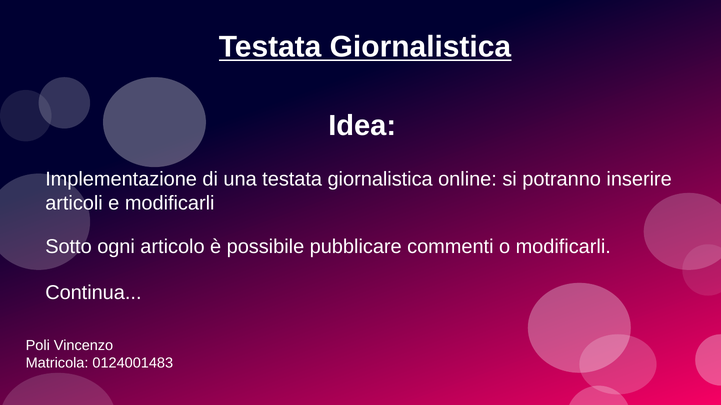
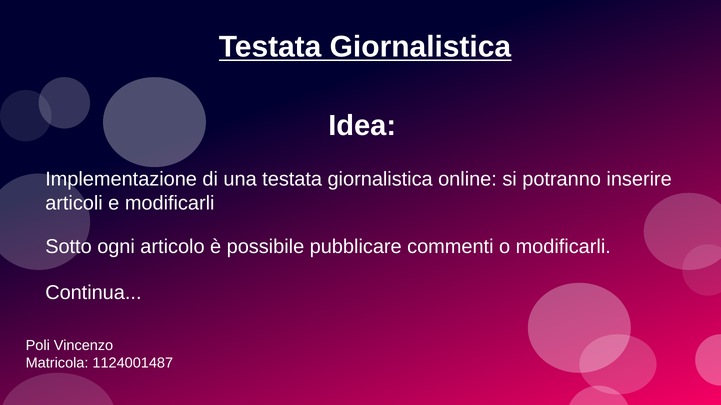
0124001483: 0124001483 -> 1124001487 (133, 363)
